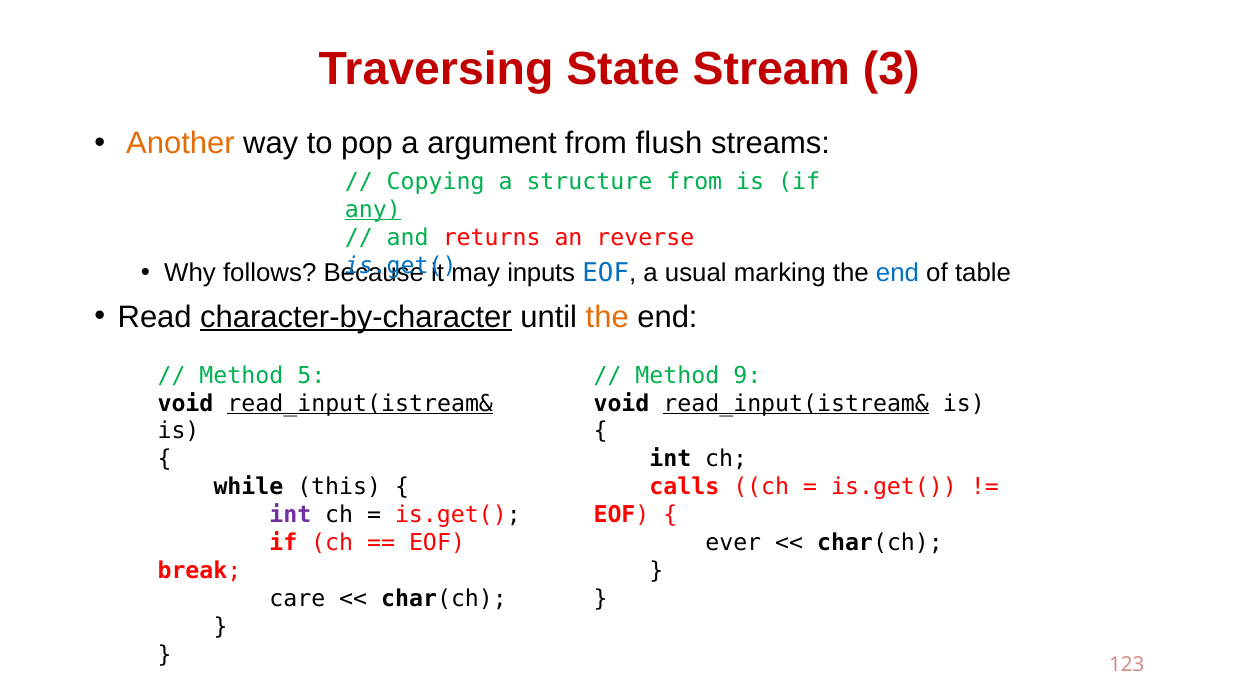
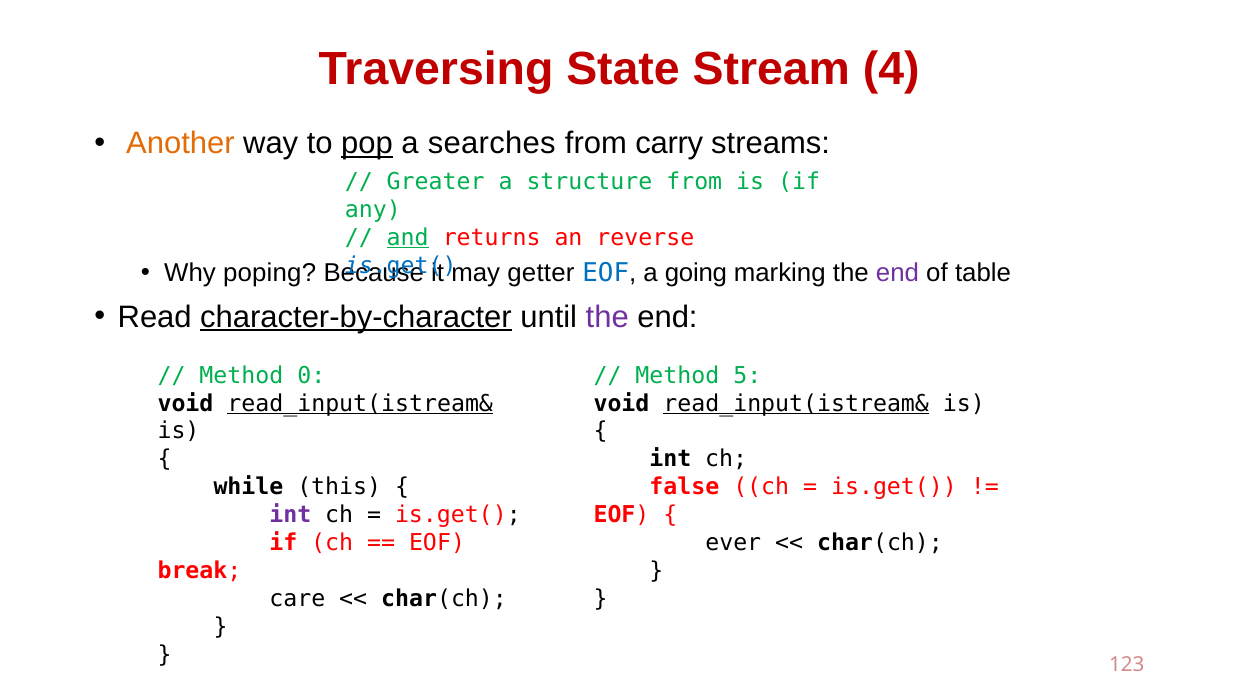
3: 3 -> 4 (891, 69)
pop underline: none -> present (367, 144)
argument: argument -> searches (492, 144)
flush: flush -> carry (669, 144)
Copying: Copying -> Greater (436, 182)
any underline: present -> none (373, 210)
and underline: none -> present (408, 237)
follows: follows -> poping (270, 273)
inputs: inputs -> getter (541, 273)
usual: usual -> going (696, 273)
end colour: blue -> purple (898, 273)
the colour: orange -> purple (607, 317)
5: 5 -> 0 (311, 376)
9: 9 -> 5 (747, 376)
calls: calls -> false (684, 487)
